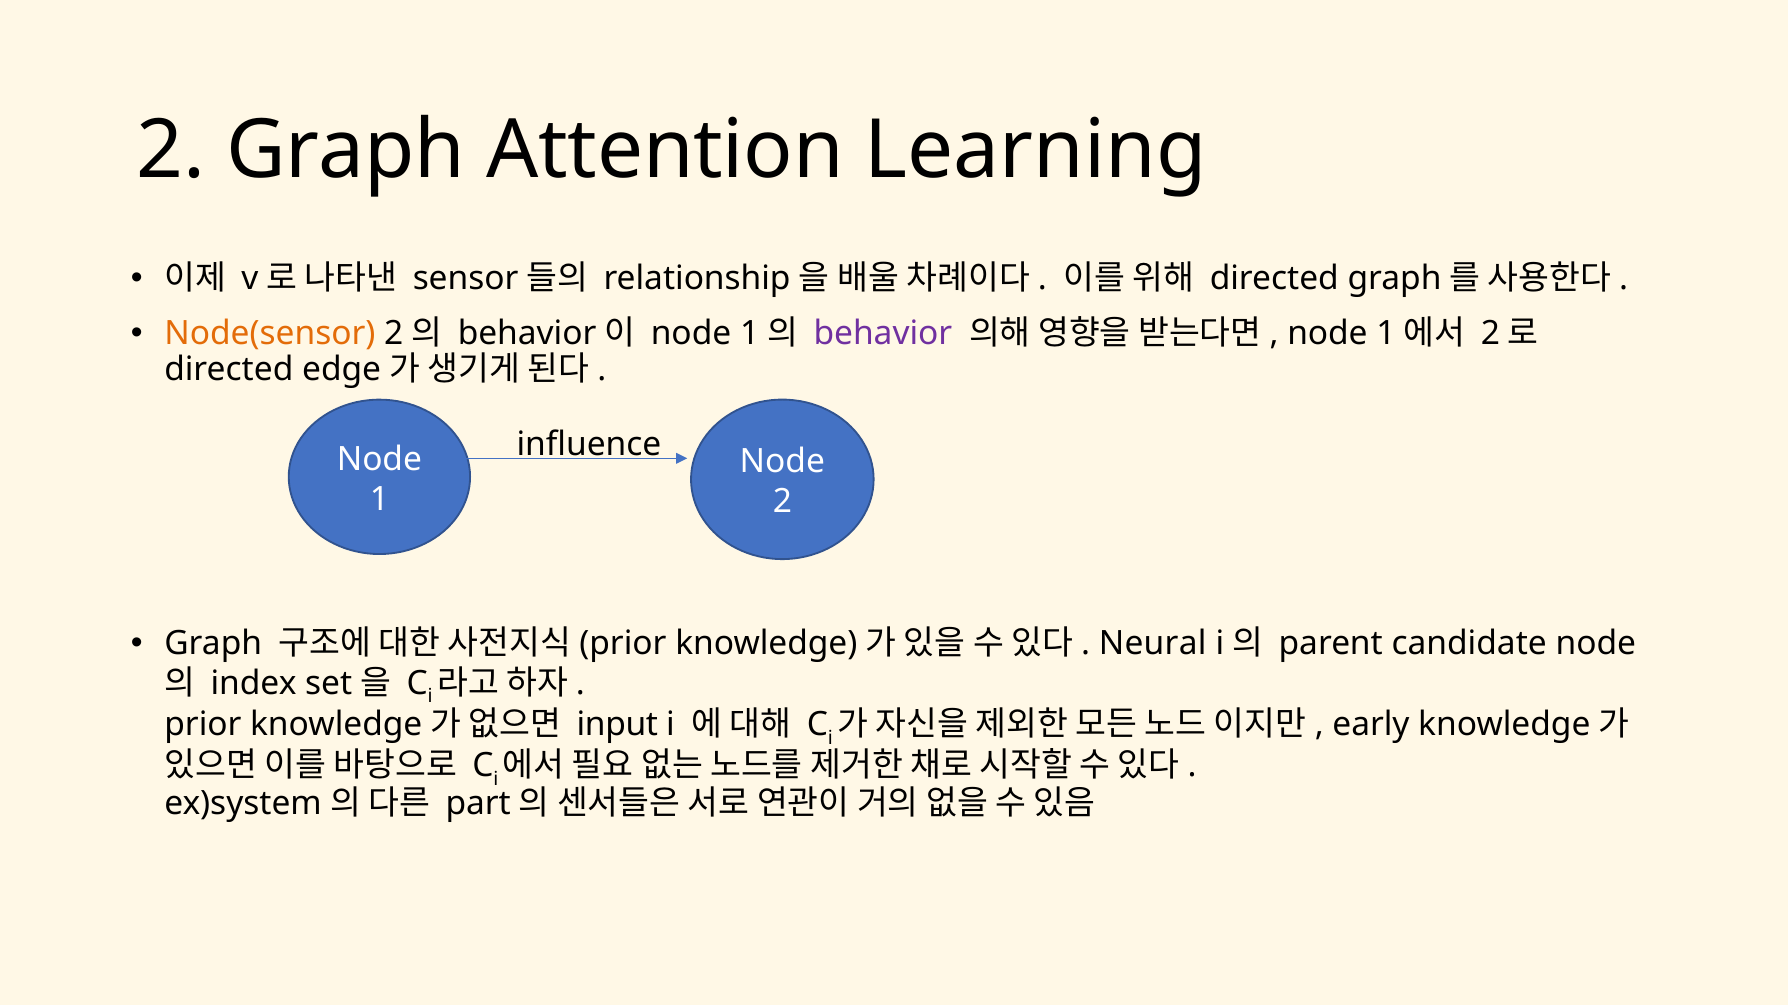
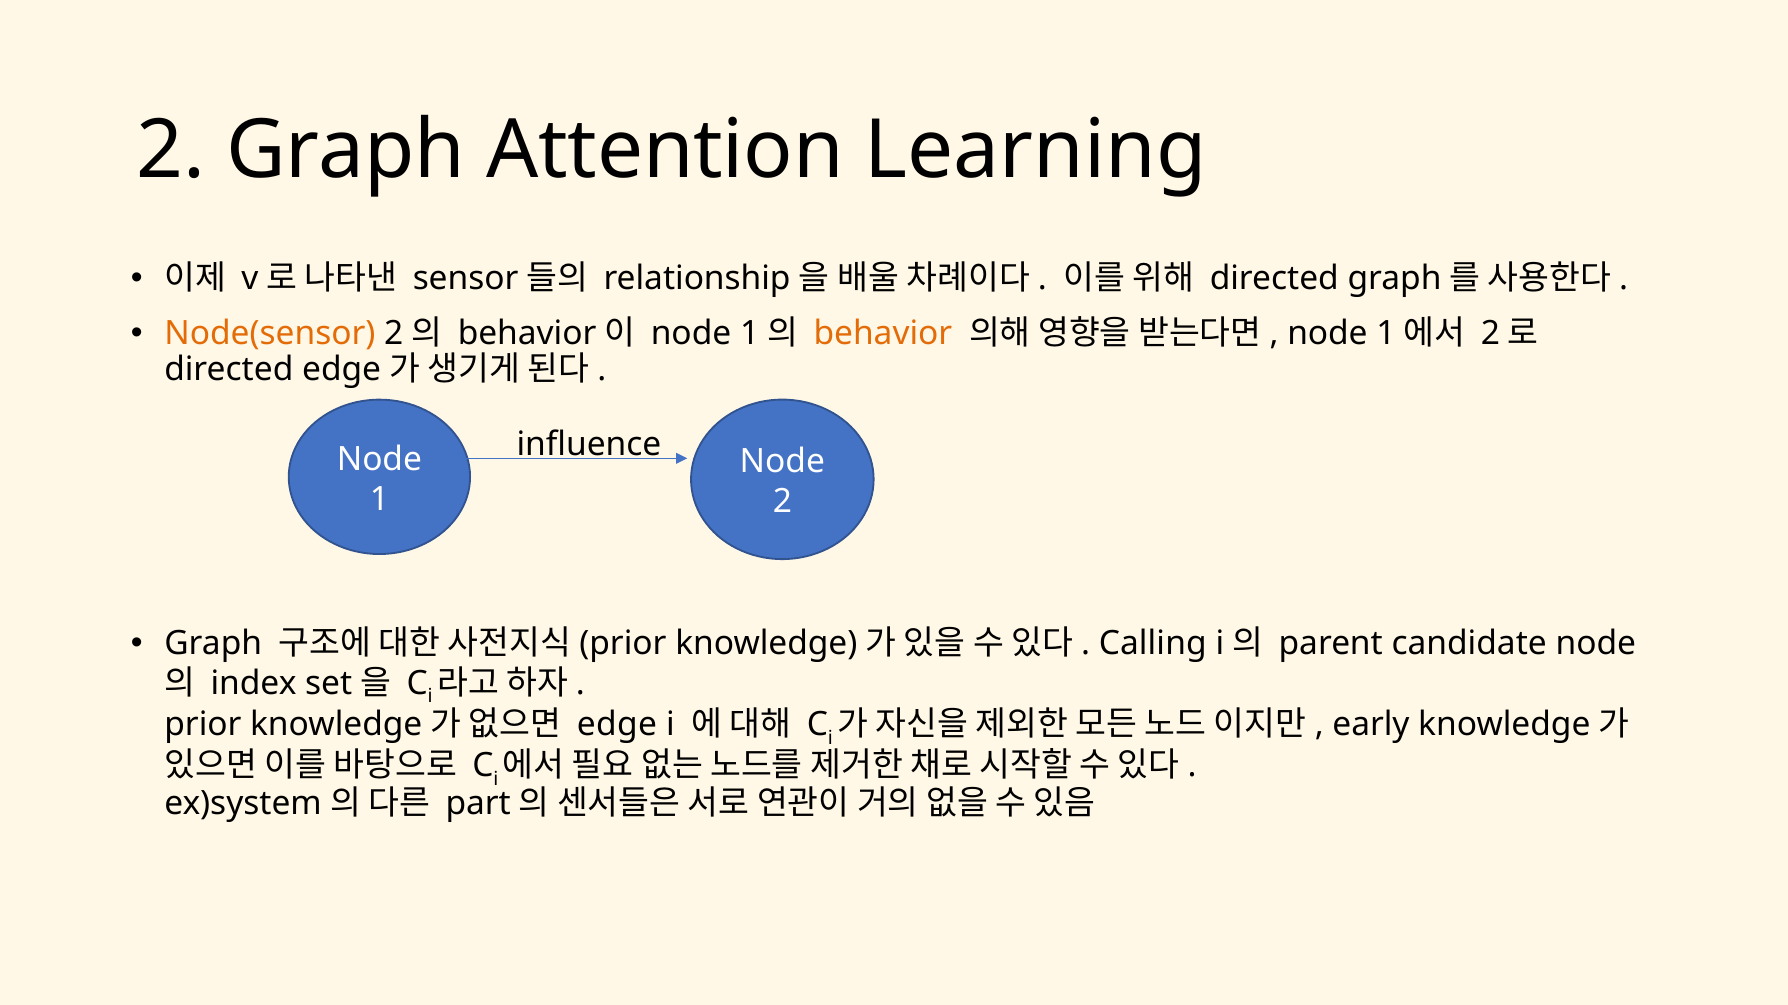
behavior colour: purple -> orange (883, 334)
Neural: Neural -> Calling (1153, 644)
input: input -> edge (617, 725)
